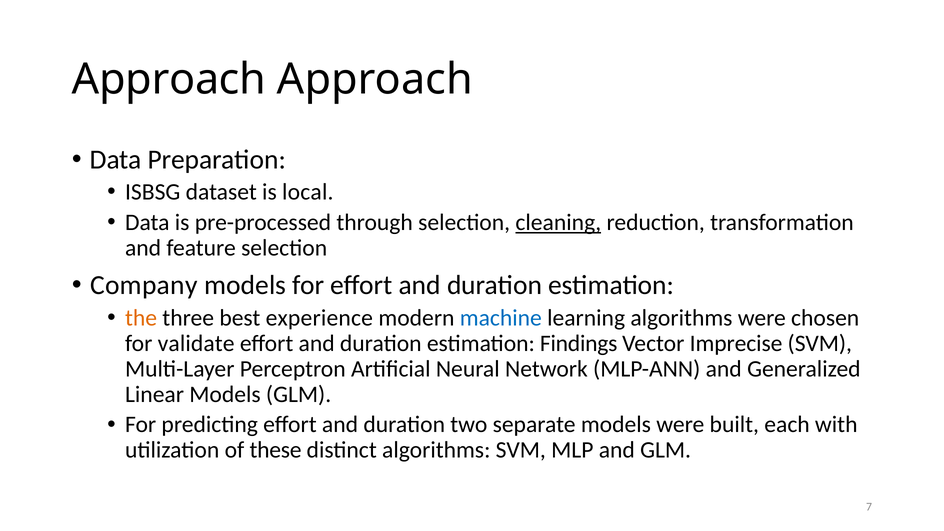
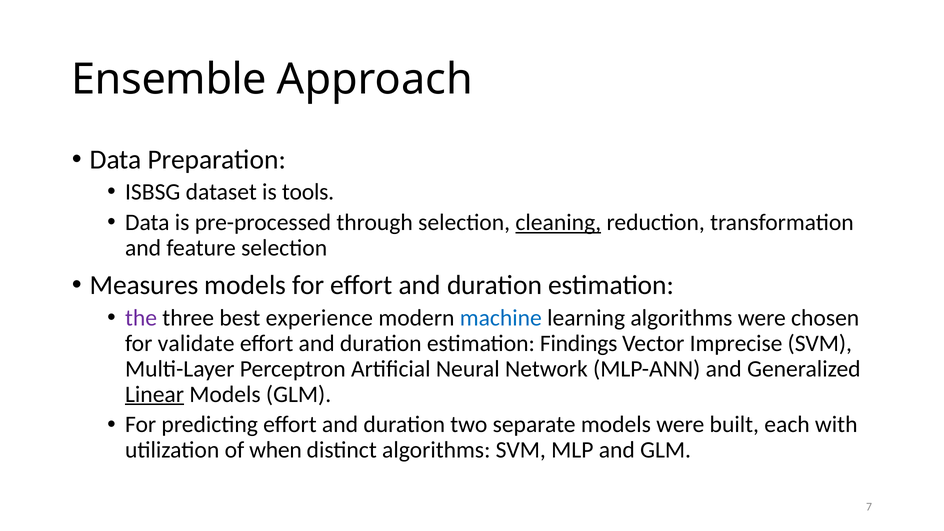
Approach: Approach -> Ensemble (169, 79)
local: local -> tools (308, 192)
Company: Company -> Measures (144, 285)
the colour: orange -> purple (141, 318)
Linear underline: none -> present (155, 394)
these: these -> when (276, 450)
